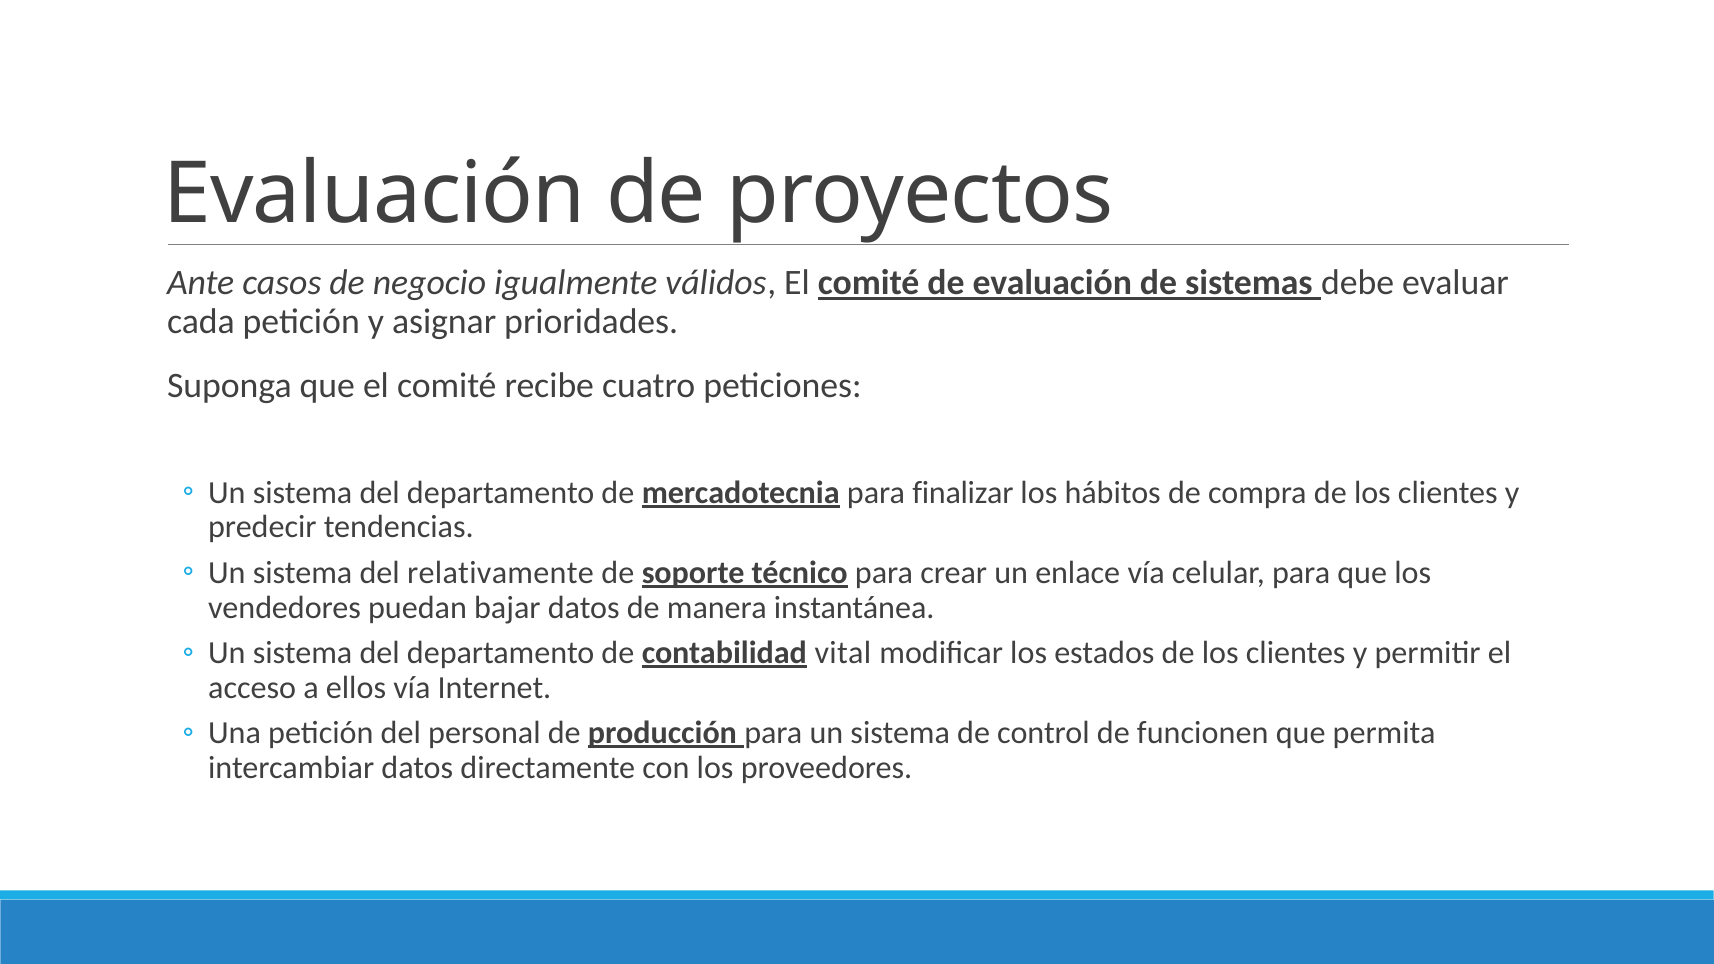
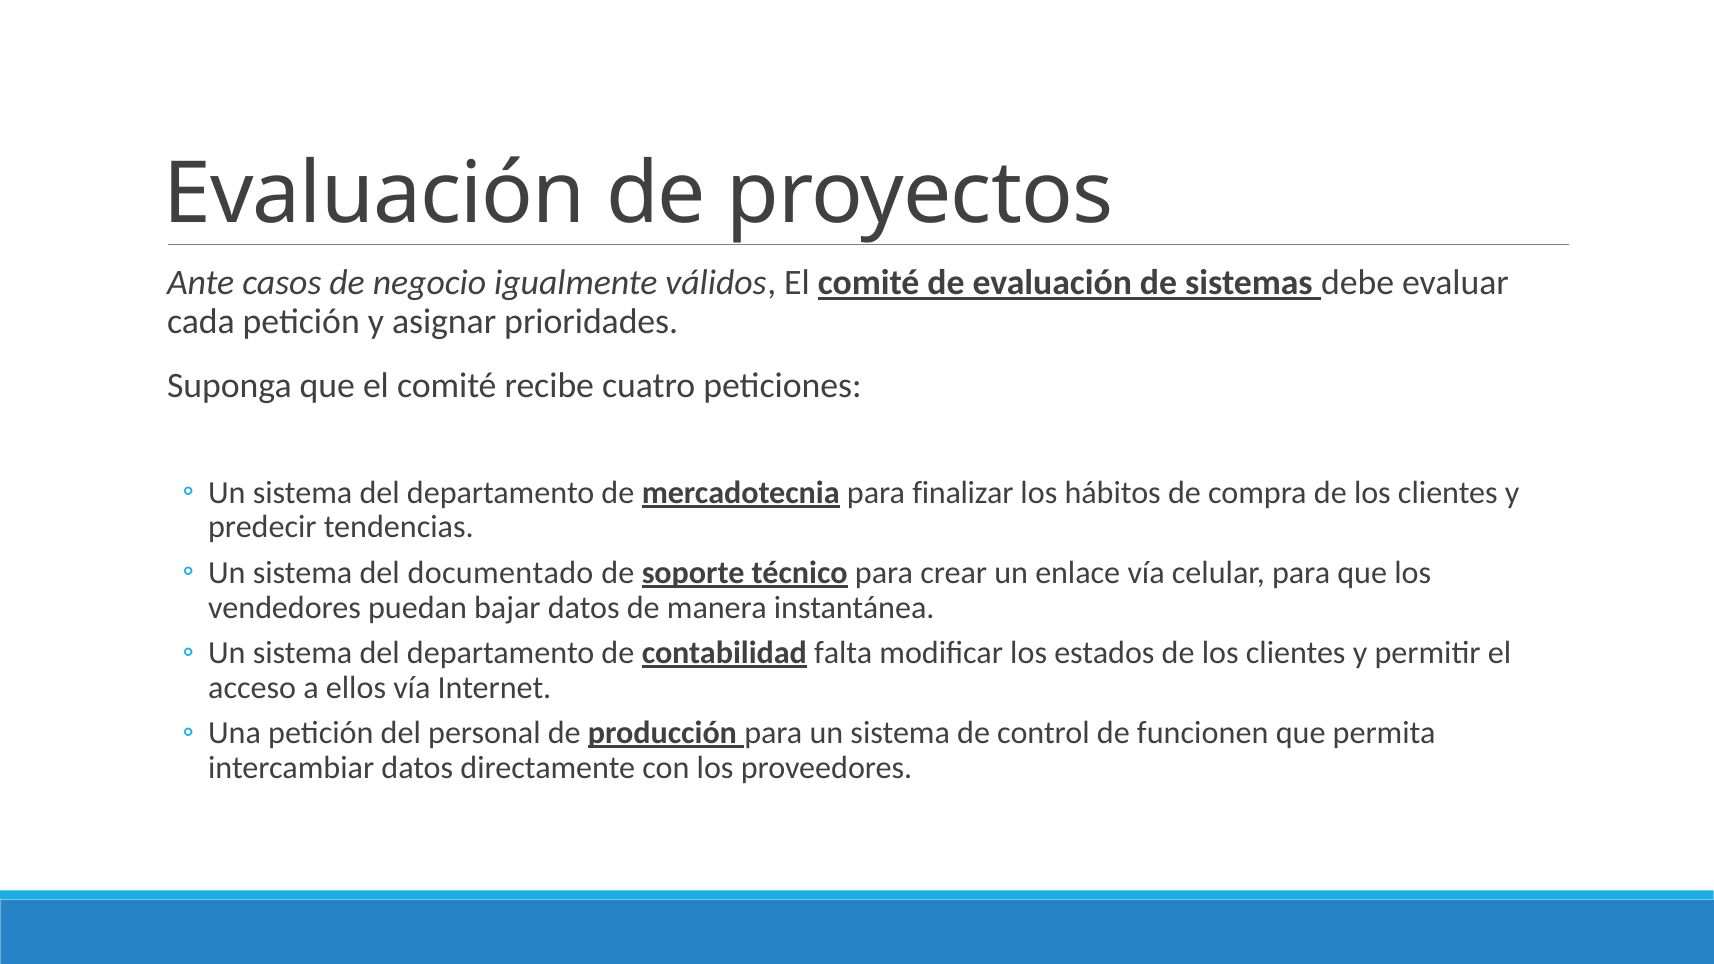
relativamente: relativamente -> documentado (500, 573)
vital: vital -> falta (843, 653)
